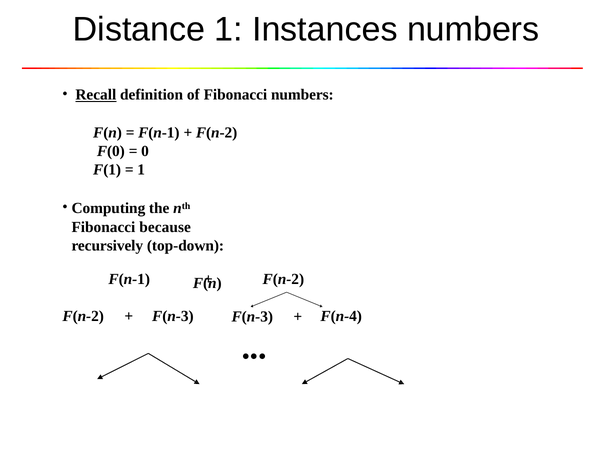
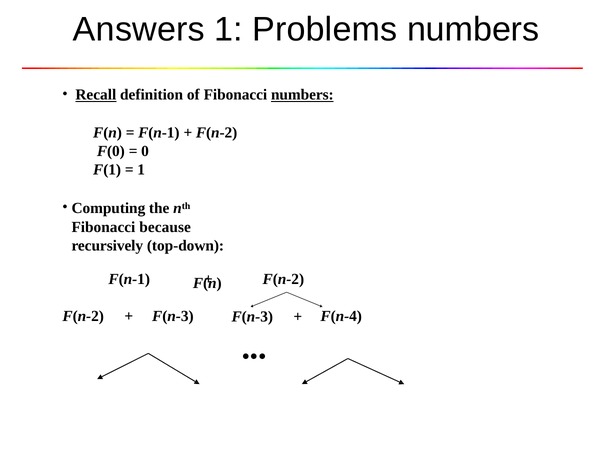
Distance: Distance -> Answers (139, 30)
Instances: Instances -> Problems (325, 30)
numbers underline: none -> present (302, 95)
